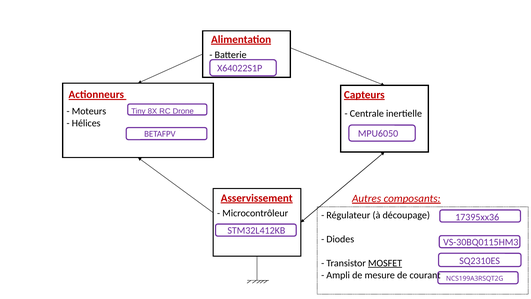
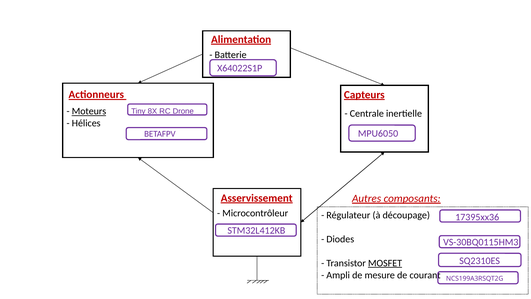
Moteurs underline: none -> present (89, 111)
